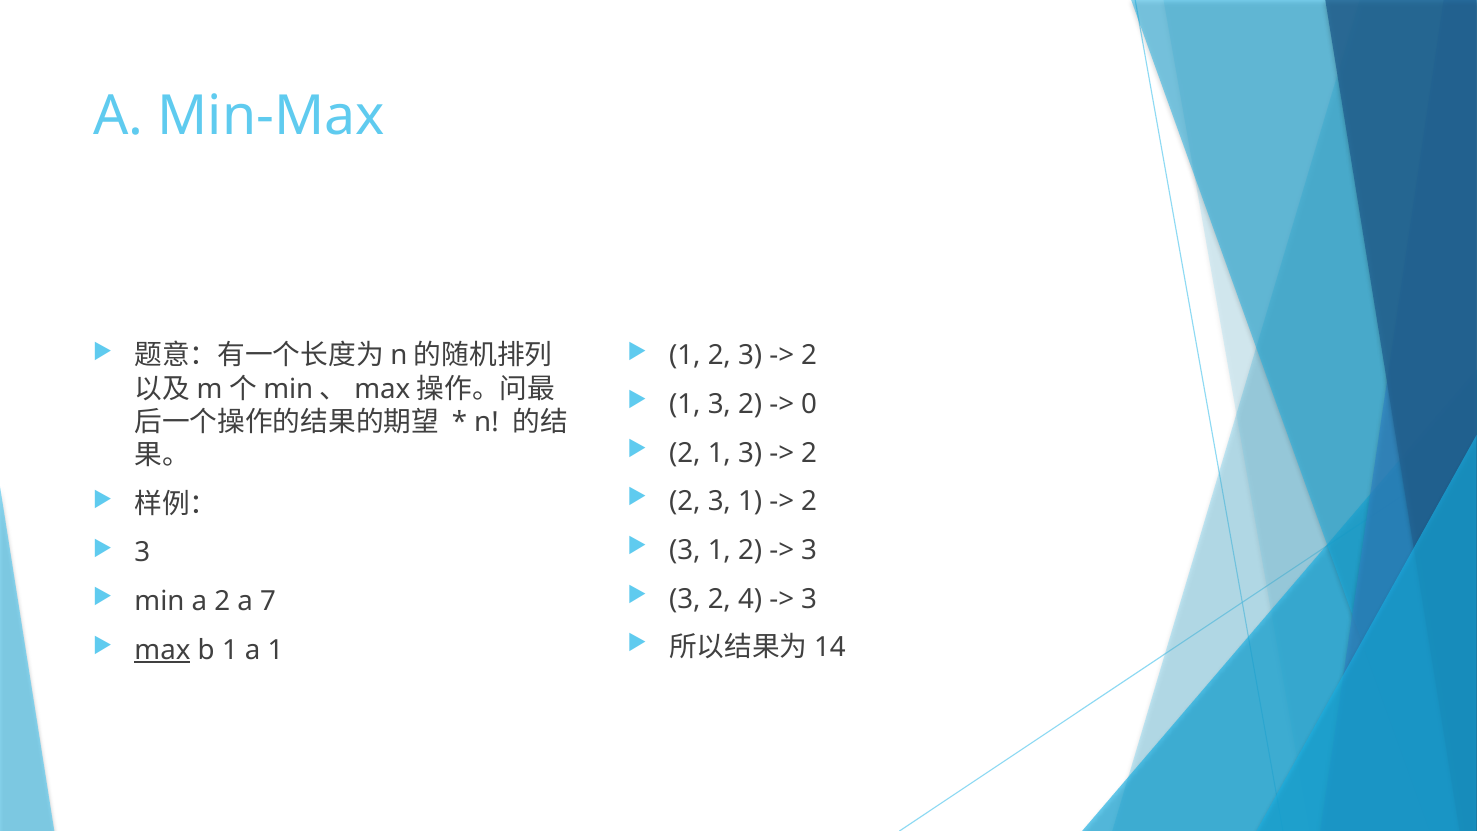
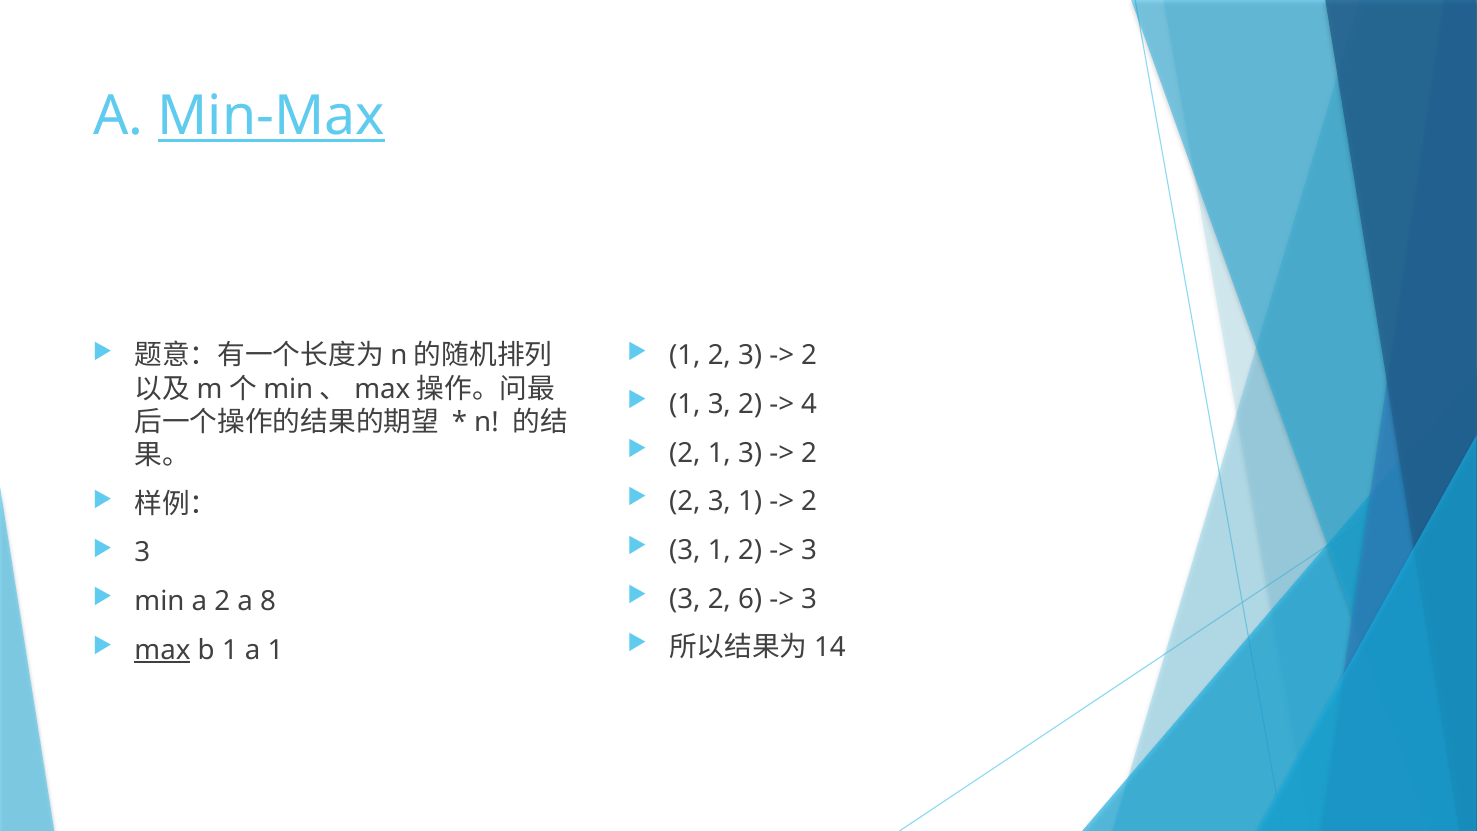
Min-Max underline: none -> present (271, 116)
0: 0 -> 4 (809, 404)
4: 4 -> 6 (750, 599)
7: 7 -> 8 (268, 601)
